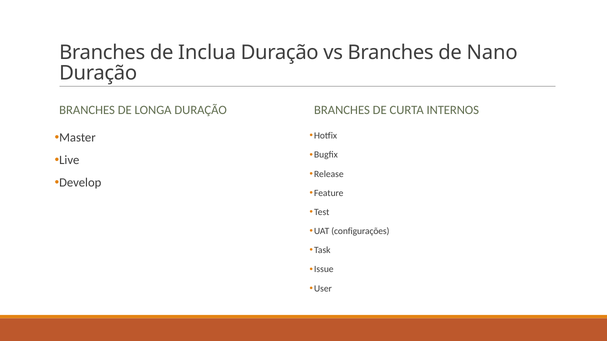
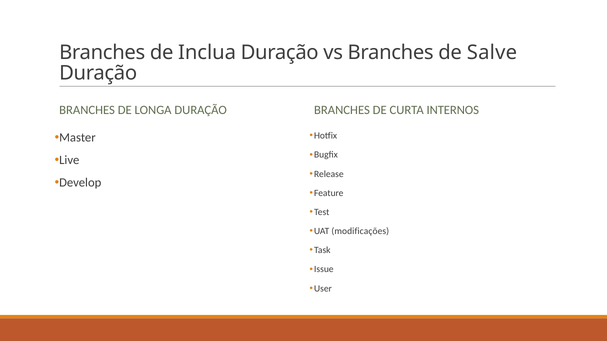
Nano: Nano -> Salve (492, 53)
configurações: configurações -> modificações (360, 231)
